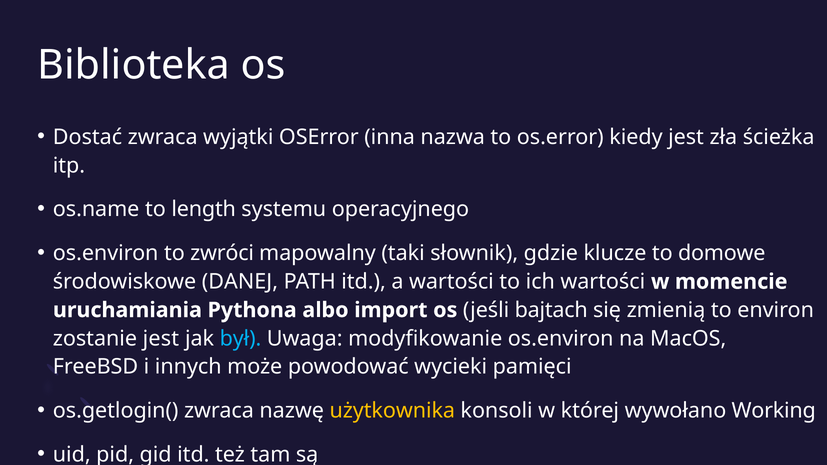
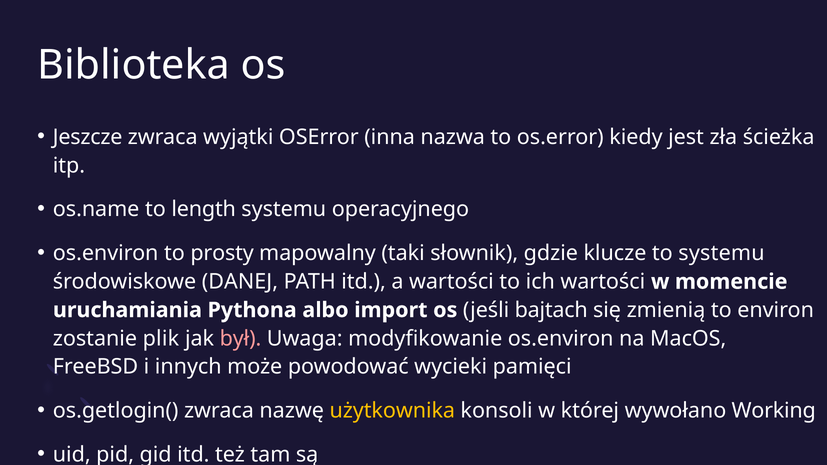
Dostać: Dostać -> Jeszcze (88, 137)
zwróci: zwróci -> prosty (222, 253)
to domowe: domowe -> systemu (722, 253)
zostanie jest: jest -> plik (161, 339)
był colour: light blue -> pink (241, 339)
